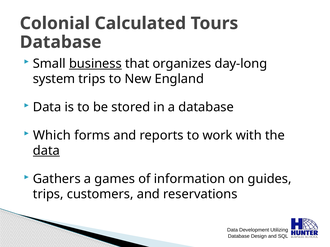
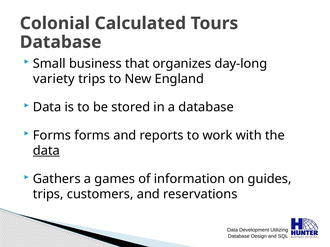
business underline: present -> none (95, 64)
system: system -> variety (54, 79)
Which: Which -> Forms (52, 136)
